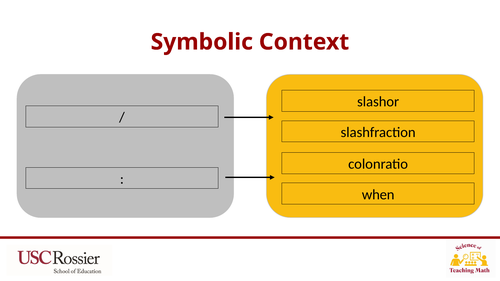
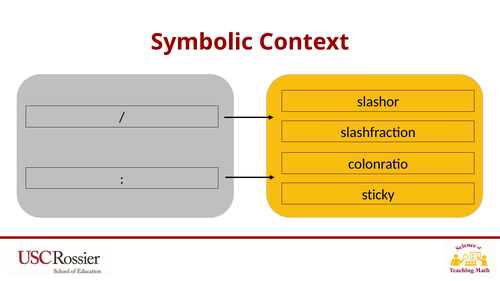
when: when -> sticky (378, 195)
